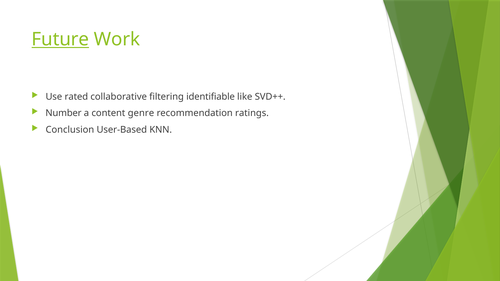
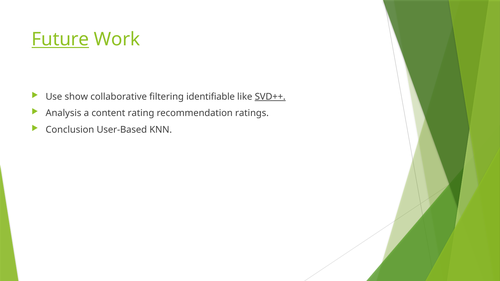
rated: rated -> show (76, 97)
SVD++ underline: none -> present (270, 97)
Number: Number -> Analysis (63, 113)
genre: genre -> rating (141, 113)
